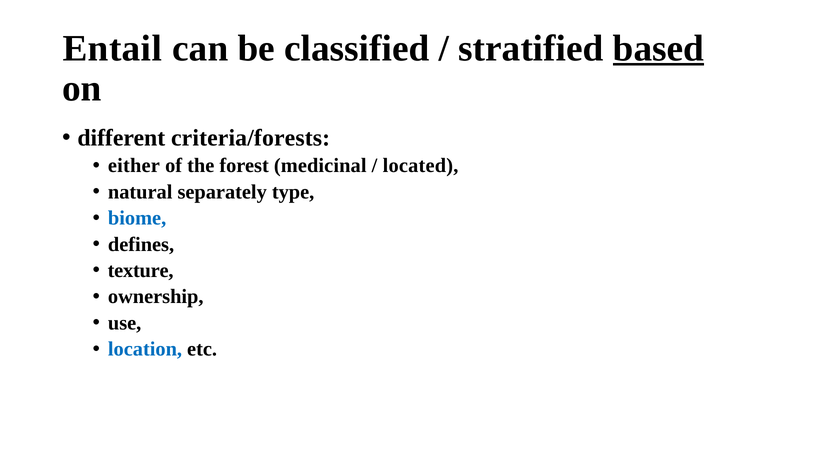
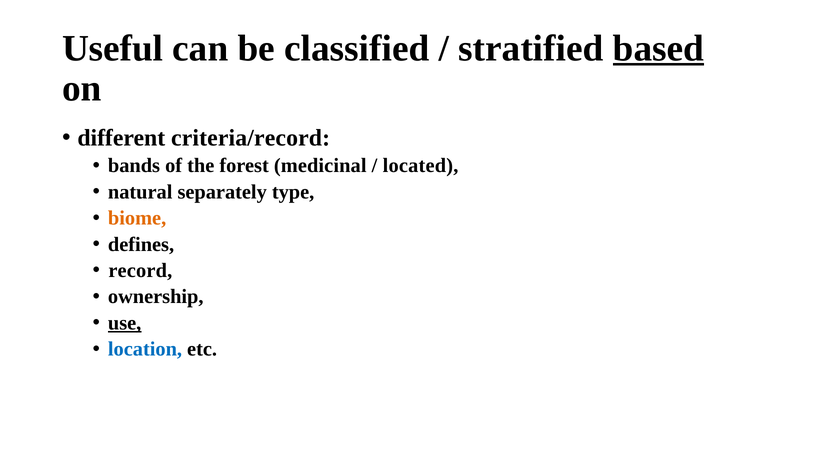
Entail: Entail -> Useful (113, 48)
criteria/forests: criteria/forests -> criteria/record (251, 138)
either: either -> bands (134, 166)
biome colour: blue -> orange (137, 218)
texture: texture -> record (140, 271)
use underline: none -> present (125, 323)
